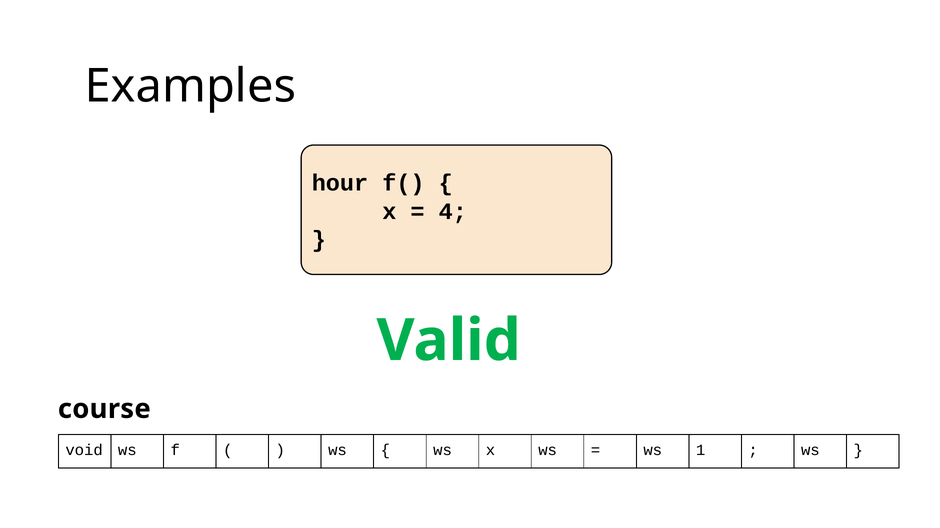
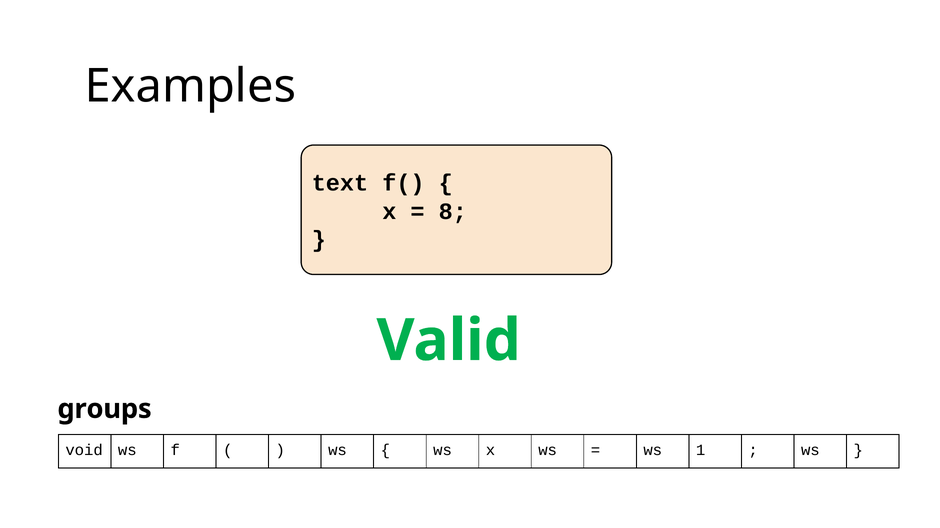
hour: hour -> text (340, 184)
4: 4 -> 8 (453, 212)
course: course -> groups (105, 409)
